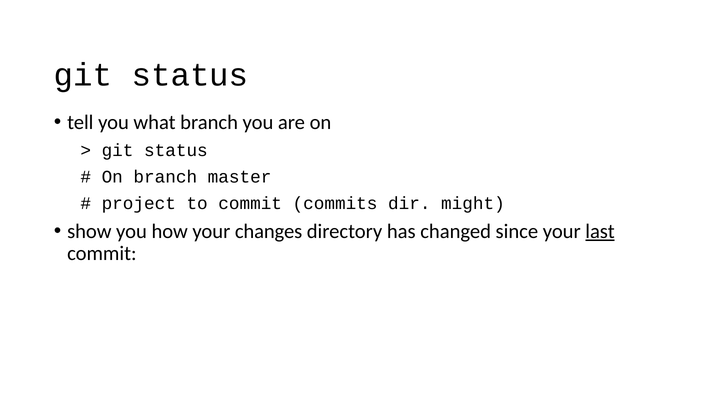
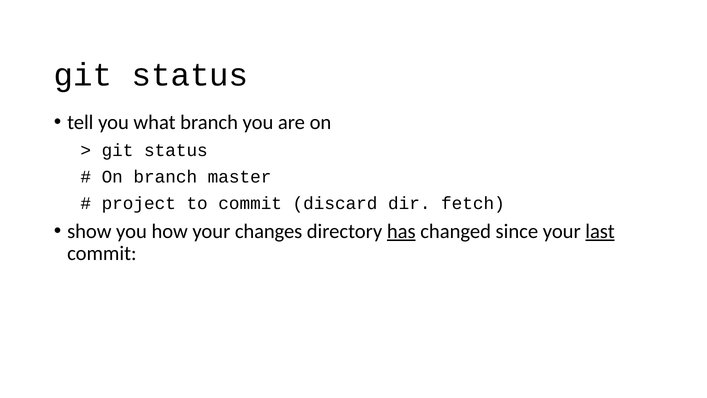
commits: commits -> discard (335, 203)
might: might -> fetch (473, 203)
has underline: none -> present (401, 231)
